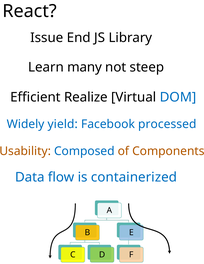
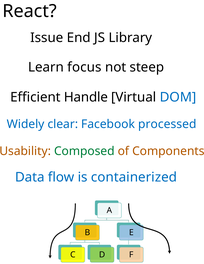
many: many -> focus (84, 67)
Realize: Realize -> Handle (86, 97)
yield: yield -> clear (63, 124)
Composed colour: blue -> green (84, 151)
